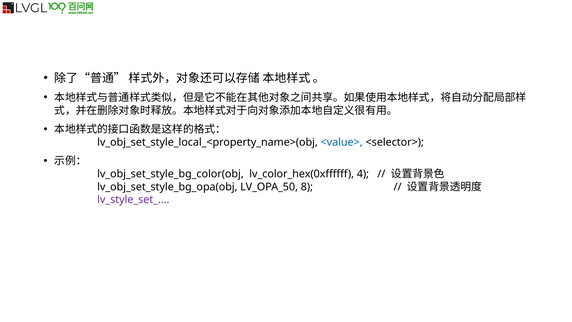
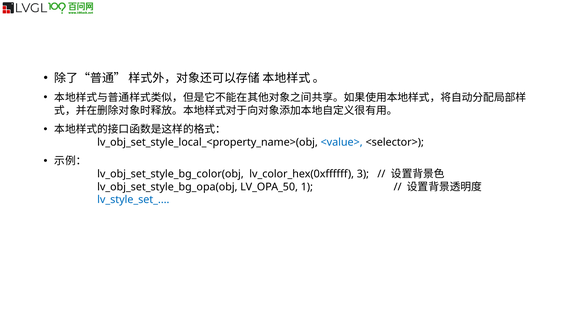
4: 4 -> 3 (363, 174)
8: 8 -> 1 (307, 187)
lv_style_set_ colour: purple -> blue (133, 200)
